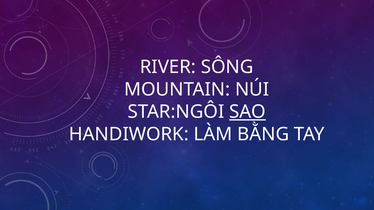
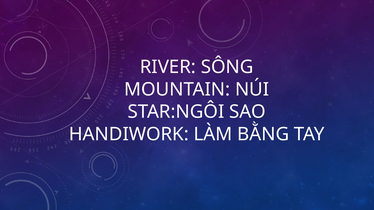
SAO underline: present -> none (248, 112)
